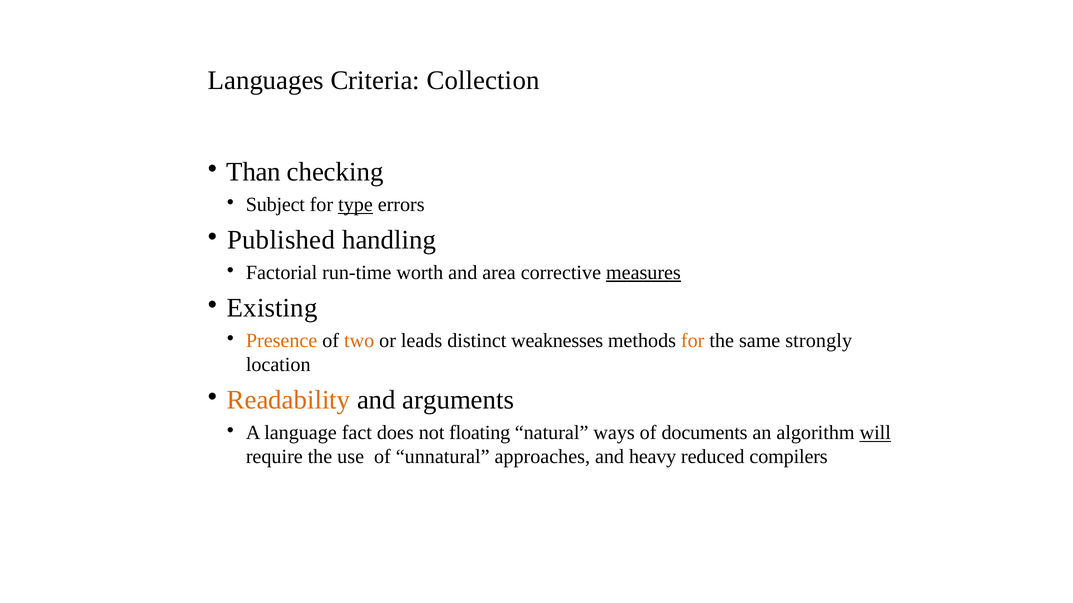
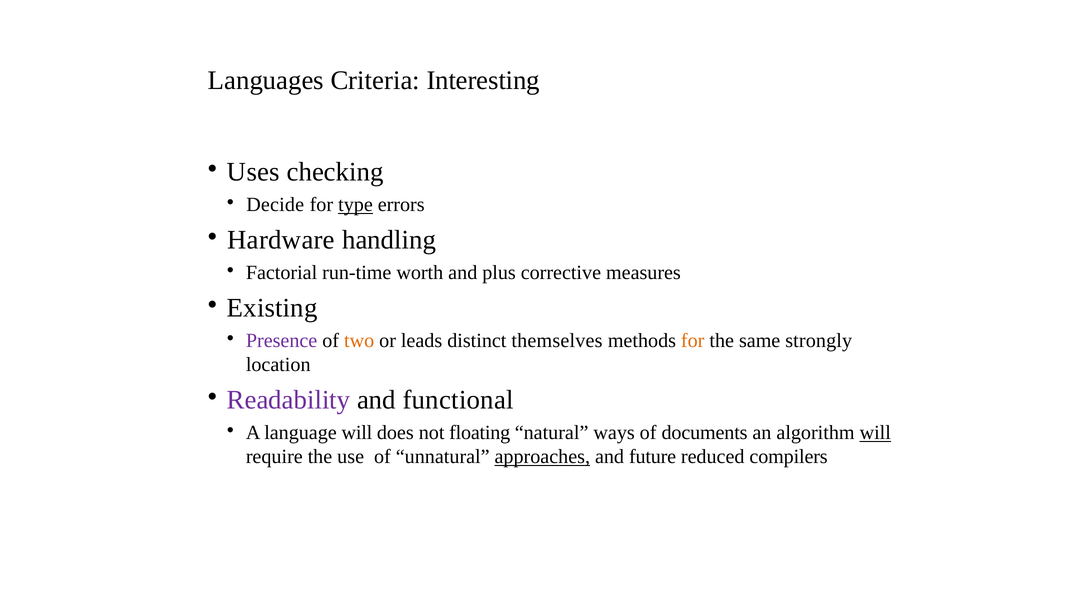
Collection: Collection -> Interesting (483, 81)
Than: Than -> Uses (253, 172)
Subject: Subject -> Decide (275, 205)
Published: Published -> Hardware (281, 240)
area: area -> plus (499, 273)
measures underline: present -> none (643, 273)
Presence colour: orange -> purple (282, 341)
weaknesses: weaknesses -> themselves (557, 341)
Readability colour: orange -> purple (289, 400)
arguments: arguments -> functional (458, 400)
language fact: fact -> will (357, 433)
approaches underline: none -> present (542, 457)
heavy: heavy -> future (653, 457)
